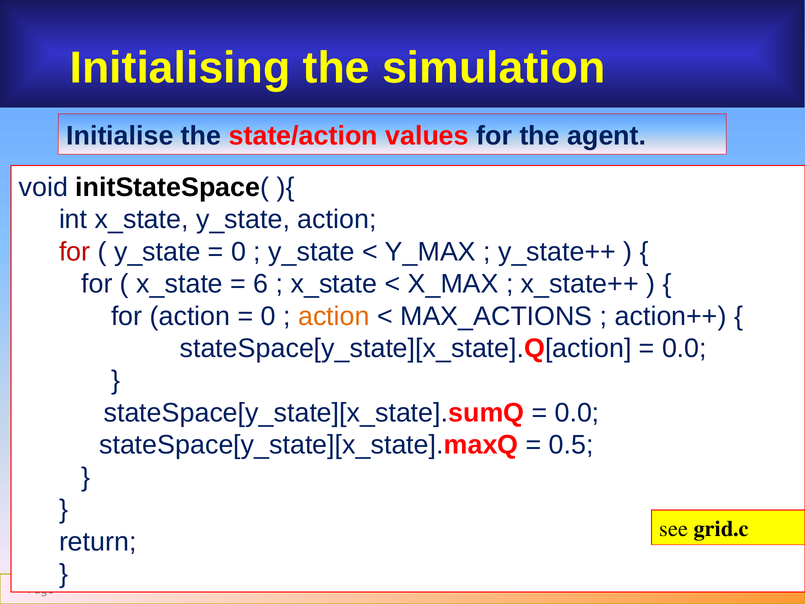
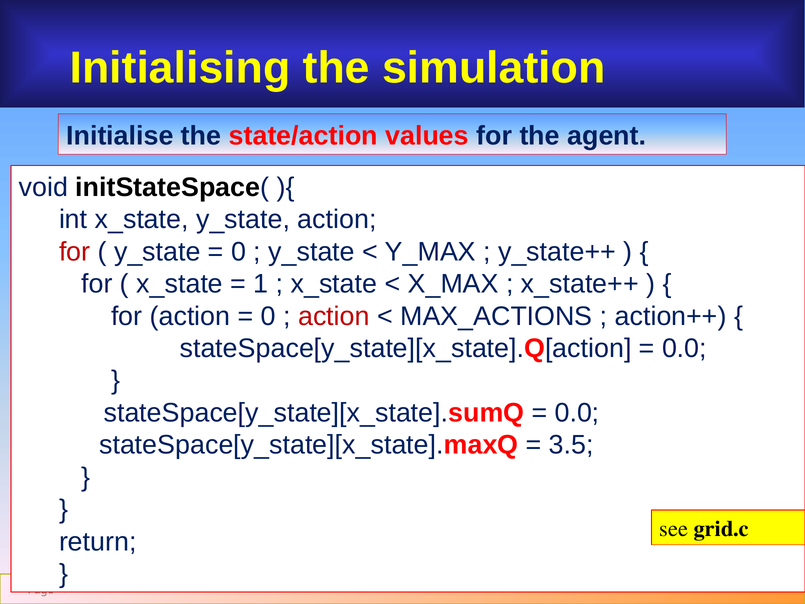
6: 6 -> 1 (261, 284)
action colour: orange -> red (334, 316)
0.5: 0.5 -> 3.5 (571, 445)
